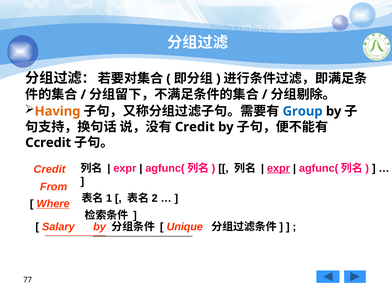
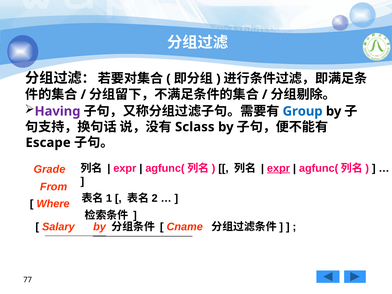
Having colour: orange -> purple (58, 111)
Credit: Credit -> Sclass (195, 127)
Ccredit: Ccredit -> Escape (48, 143)
Credit: Credit -> Grade (50, 169)
Where underline: present -> none (53, 204)
Unique: Unique -> Cname (185, 227)
